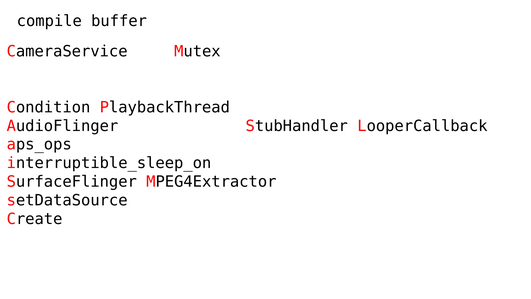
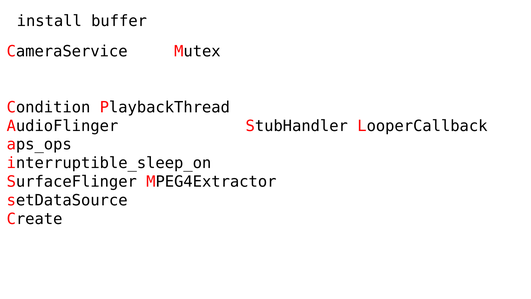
compile: compile -> install (49, 21)
